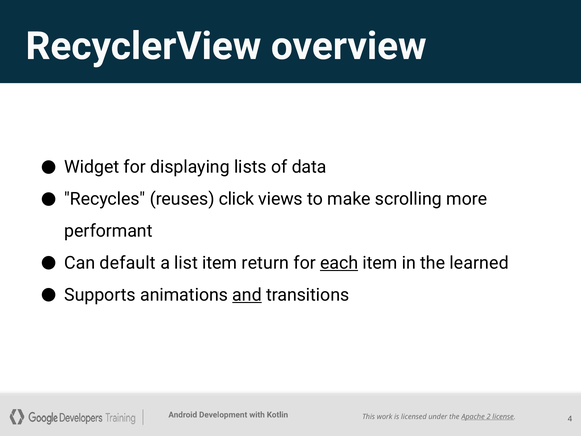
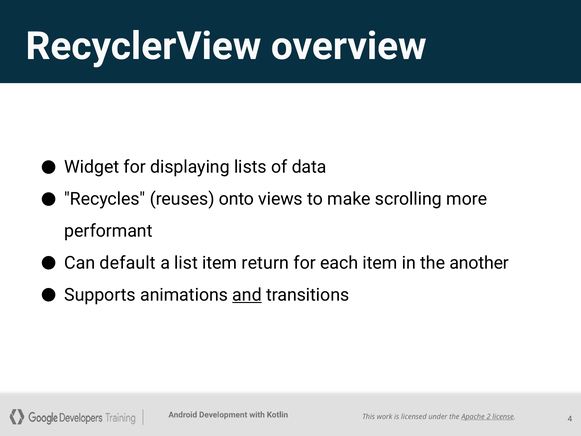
click: click -> onto (236, 199)
each underline: present -> none (339, 263)
learned: learned -> another (479, 263)
